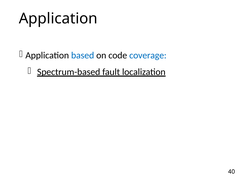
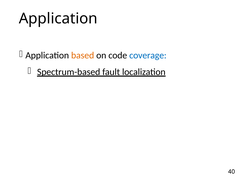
based colour: blue -> orange (83, 55)
